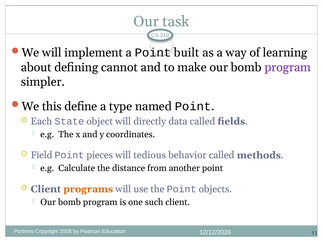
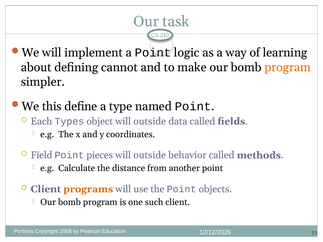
built: built -> logic (187, 53)
program colour: purple -> orange (288, 67)
State: State -> Types (69, 121)
object will directly: directly -> outside (150, 121)
tedious: tedious -> outside (150, 155)
